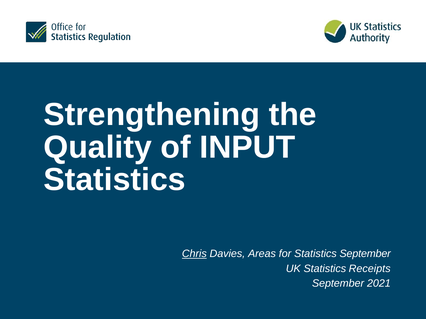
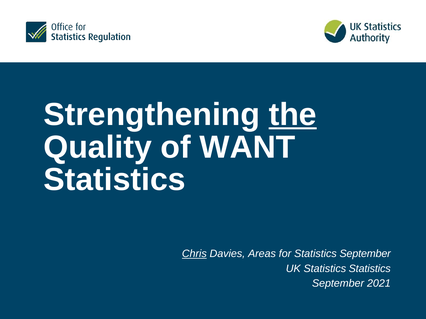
the underline: none -> present (293, 115)
INPUT: INPUT -> WANT (247, 147)
Statistics Receipts: Receipts -> Statistics (370, 269)
